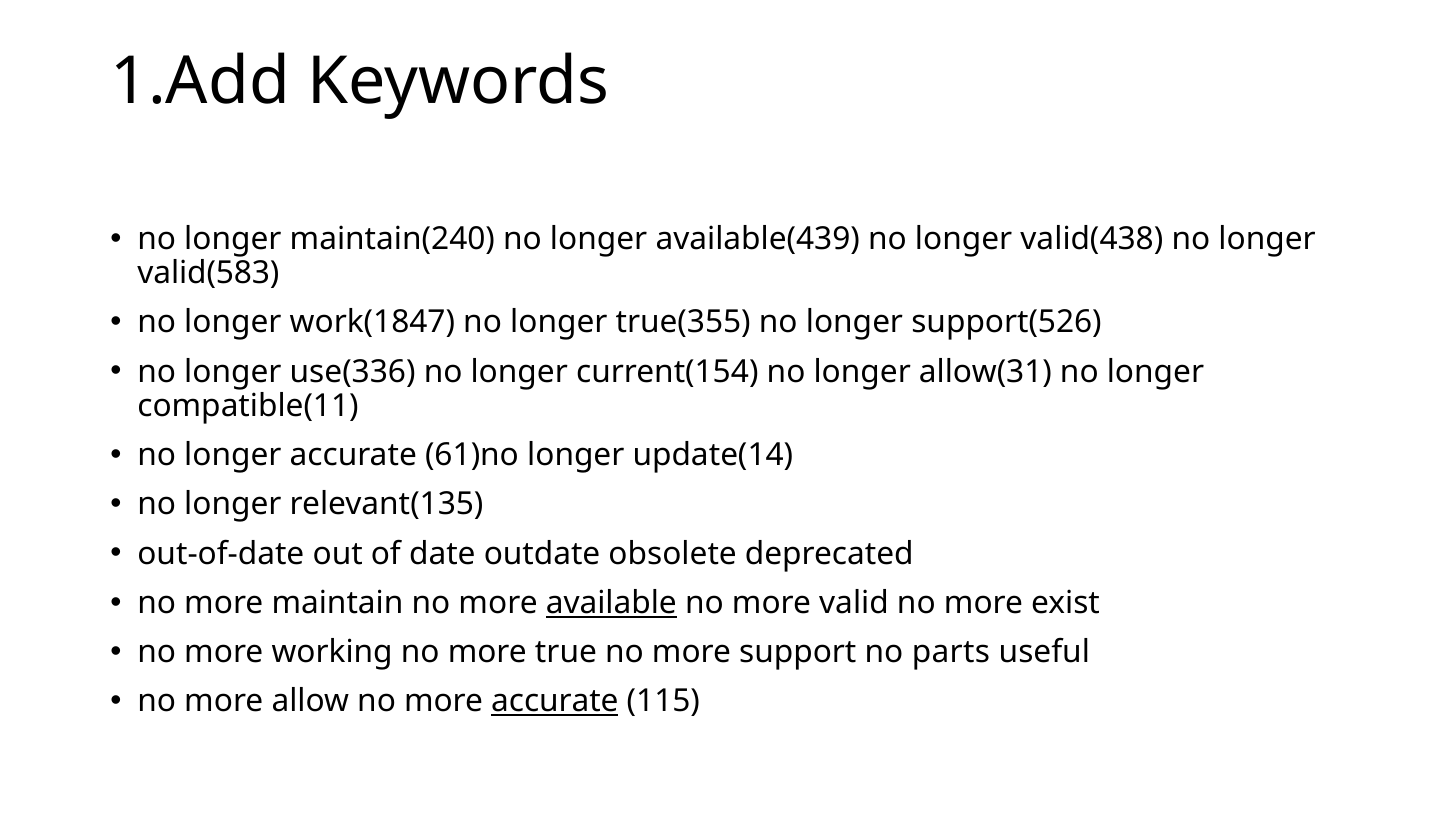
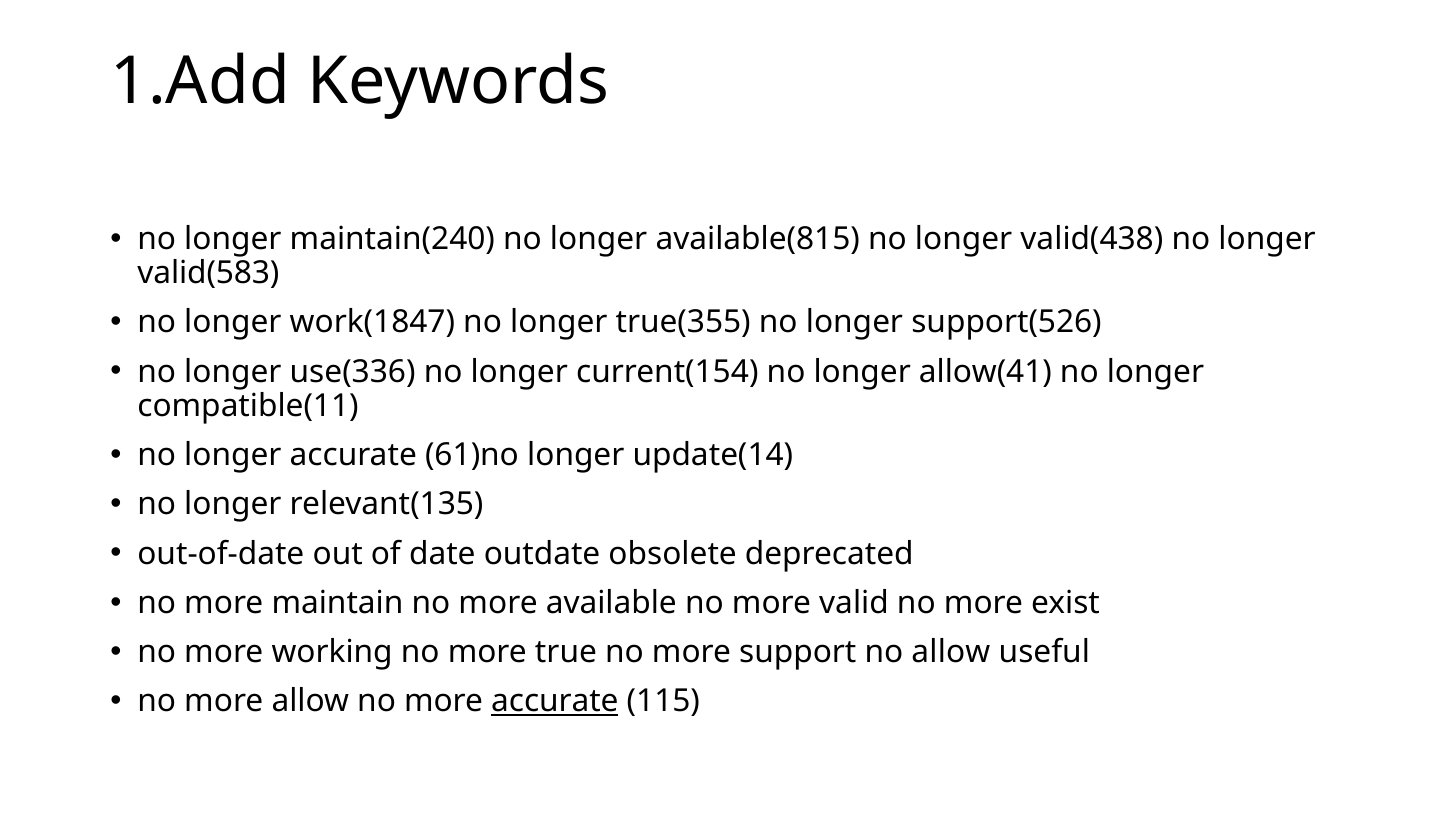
available(439: available(439 -> available(815 (758, 239)
allow(31: allow(31 -> allow(41 (985, 372)
available underline: present -> none (611, 603)
no parts: parts -> allow (951, 652)
